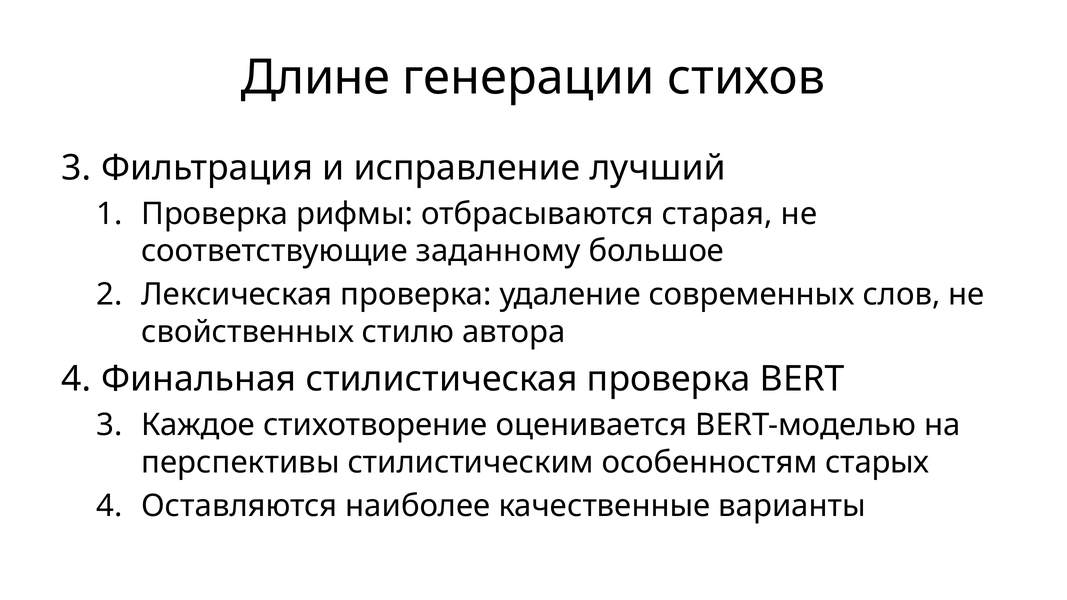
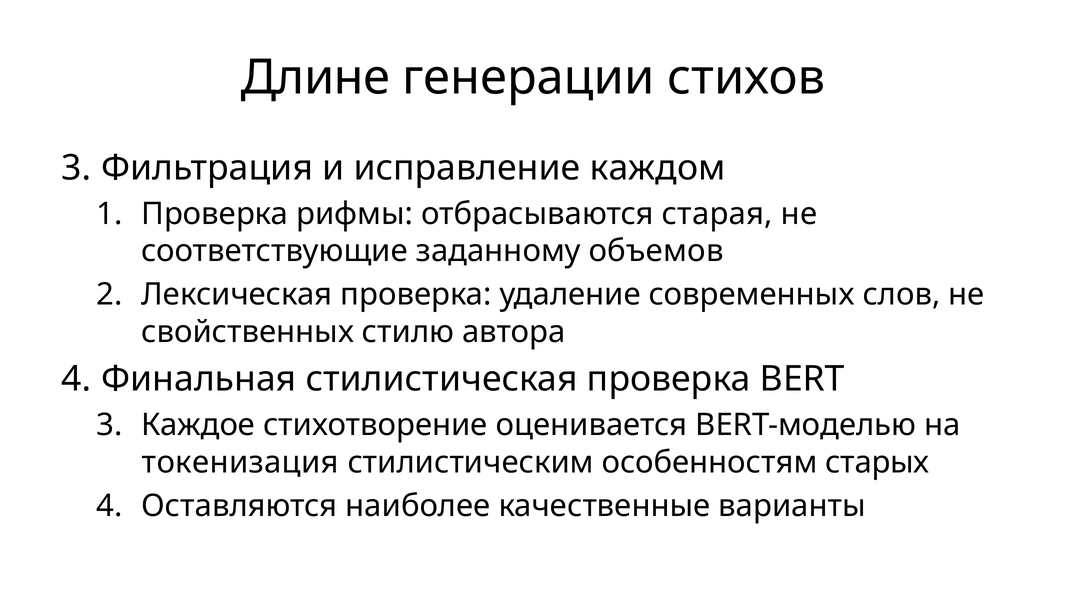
лучший: лучший -> каждом (658, 168)
большое: большое -> объемов (656, 251)
перспективы: перспективы -> токенизация (240, 462)
